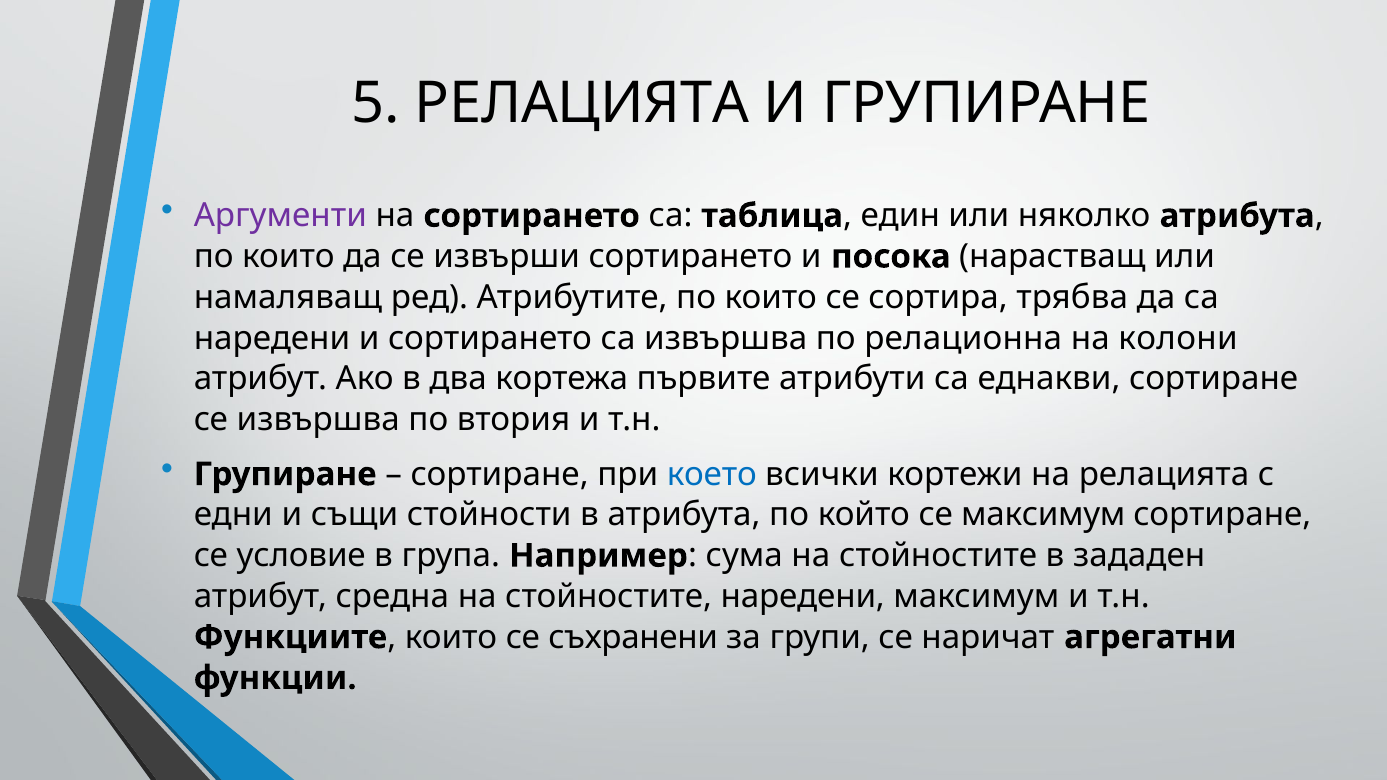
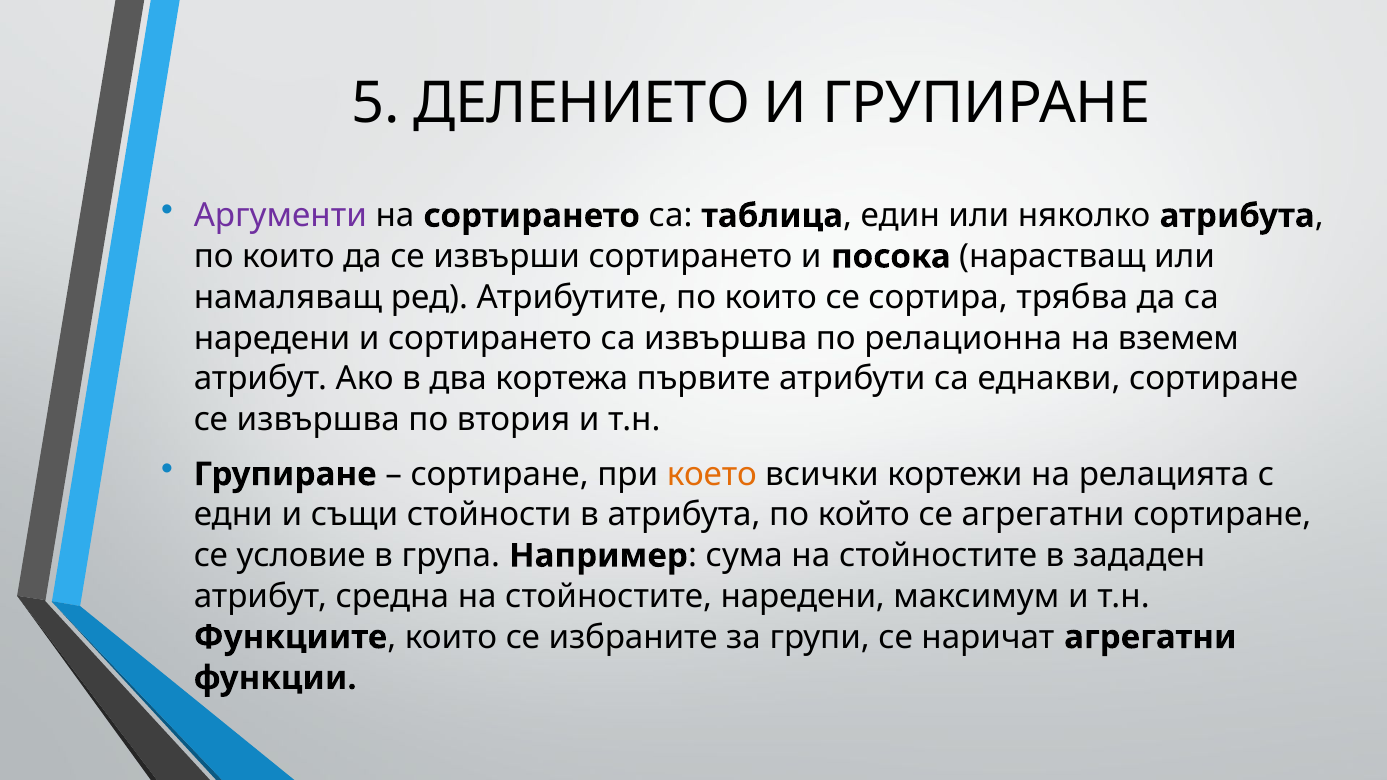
5 РЕЛАЦИЯТА: РЕЛАЦИЯТА -> ДЕЛЕНИЕТО (582, 104)
колони: колони -> вземем (1178, 338)
което colour: blue -> orange (712, 474)
се максимум: максимум -> агрегатни (1043, 515)
съхранени: съхранени -> избраните (633, 637)
